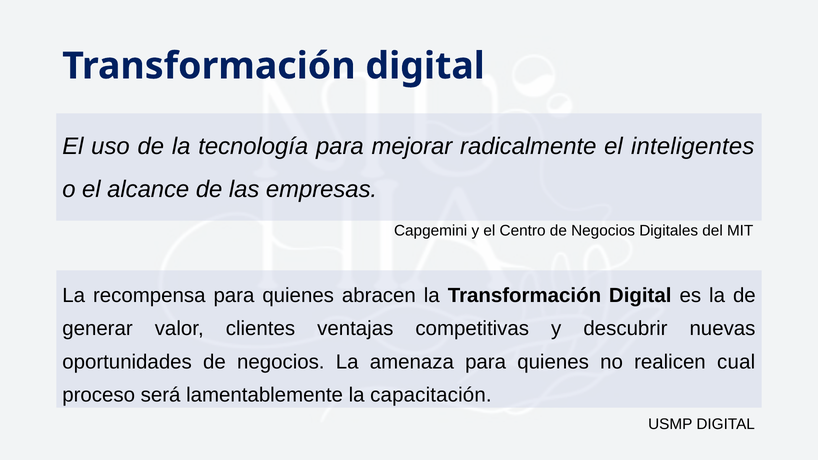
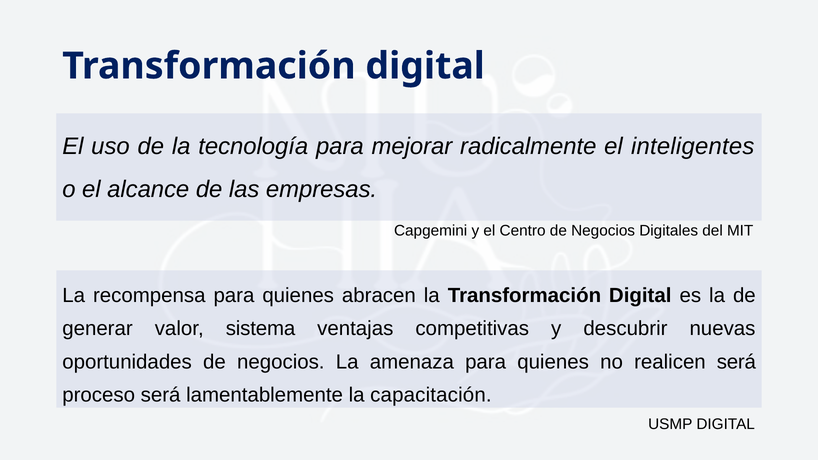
clientes: clientes -> sistema (261, 329)
realicen cual: cual -> será (736, 362)
